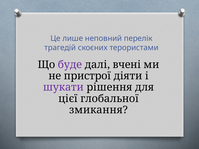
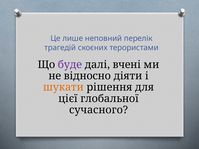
пристрої: пристрої -> відносно (87, 76)
шукати colour: purple -> orange (63, 87)
змикання: змикання -> сучасного (99, 110)
